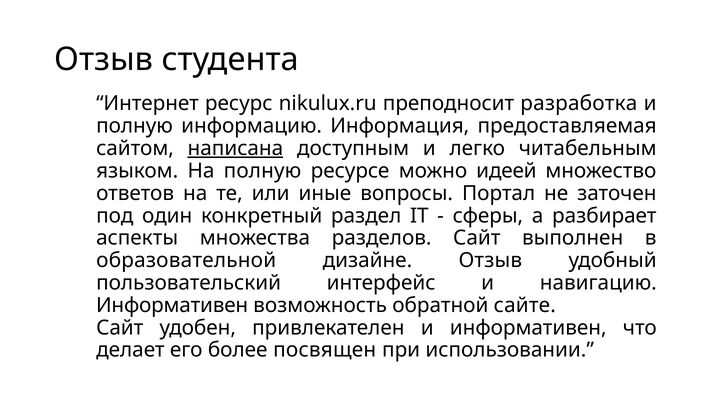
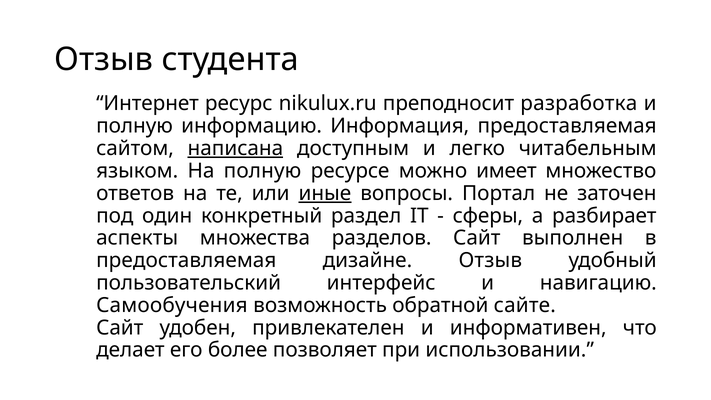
идеей: идеей -> имеет (506, 171)
иные underline: none -> present (325, 193)
образовательной: образовательной -> предоставляемая (186, 260)
Информативен: Информативен -> Самообучения (172, 305)
посвящен: посвящен -> позволяет (325, 350)
